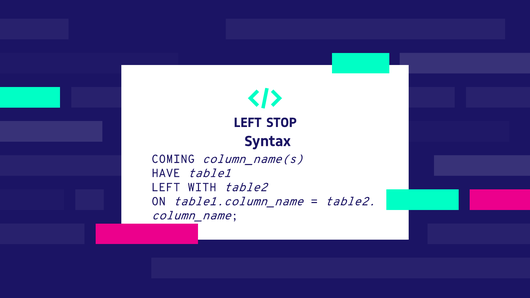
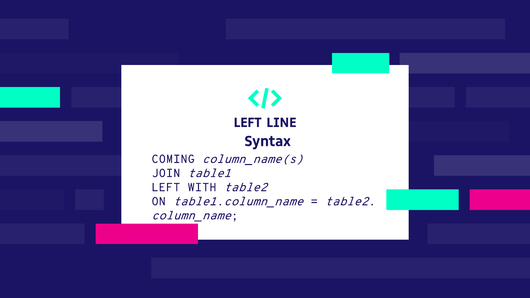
STOP: STOP -> LINE (281, 122)
HAVE: HAVE -> JOIN (166, 173)
